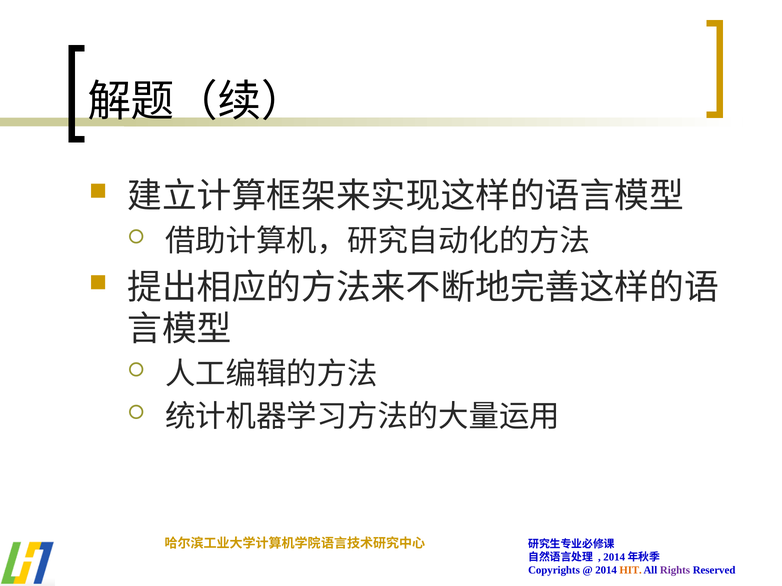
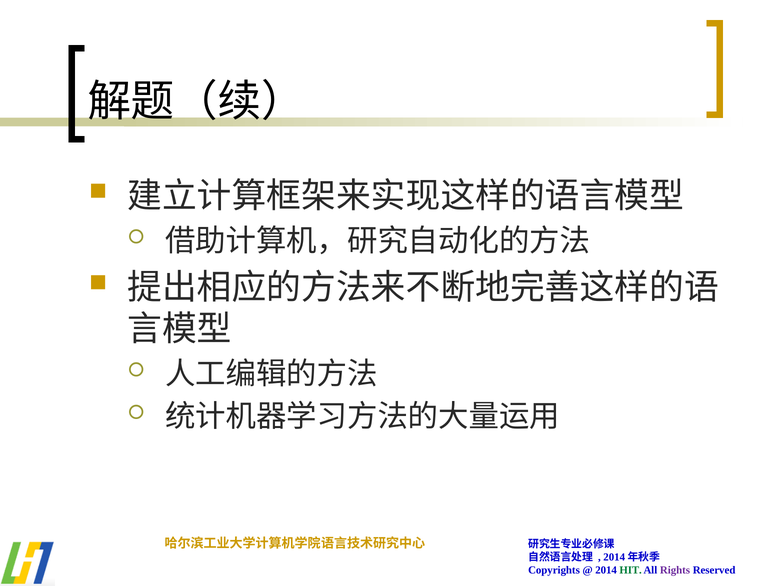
HIT colour: orange -> green (631, 571)
